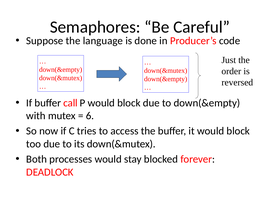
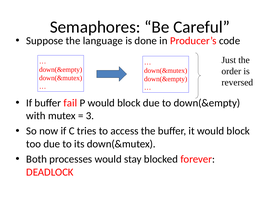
call: call -> fail (70, 103)
6: 6 -> 3 (90, 116)
